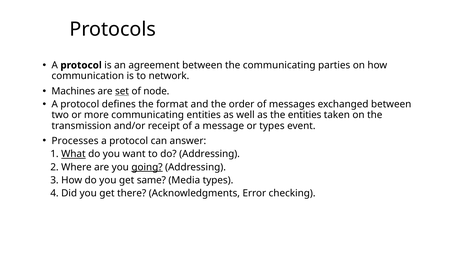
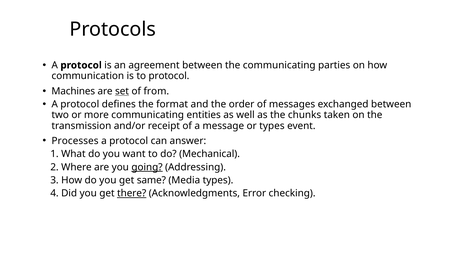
to network: network -> protocol (169, 76)
node: node -> from (156, 91)
the entities: entities -> chunks (305, 115)
What underline: present -> none (73, 154)
do Addressing: Addressing -> Mechanical (210, 154)
there underline: none -> present (132, 193)
